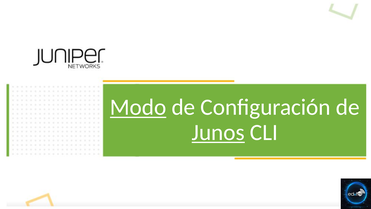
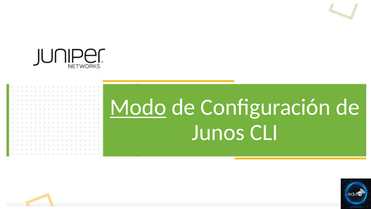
Junos underline: present -> none (218, 132)
